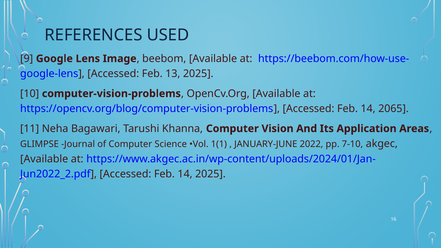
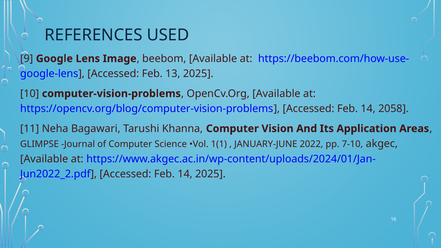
2065: 2065 -> 2058 (394, 109)
